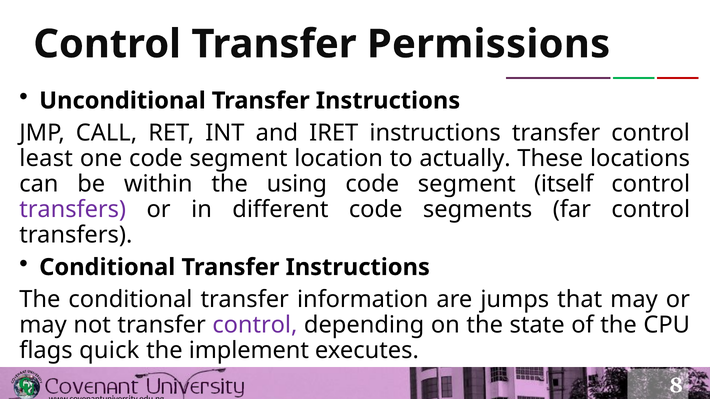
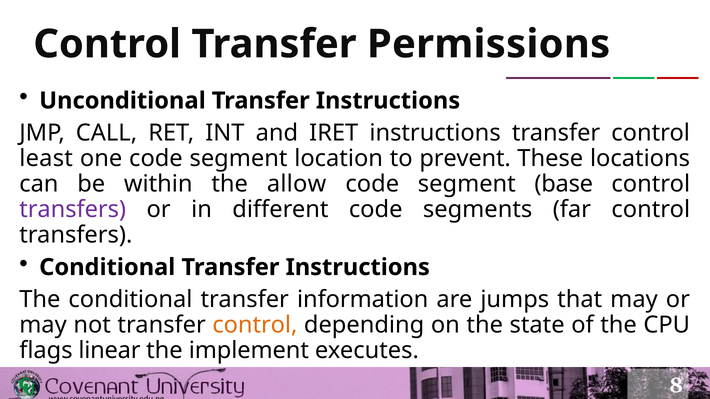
actually: actually -> prevent (465, 159)
using: using -> allow (297, 184)
itself: itself -> base (564, 184)
control colour: purple -> orange (255, 325)
quick: quick -> linear (110, 351)
